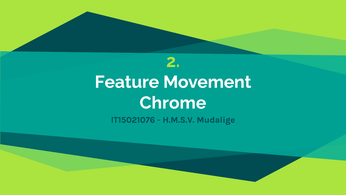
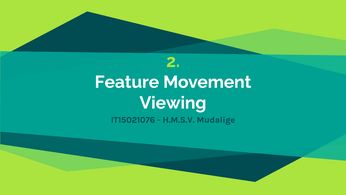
Chrome: Chrome -> Viewing (173, 103)
